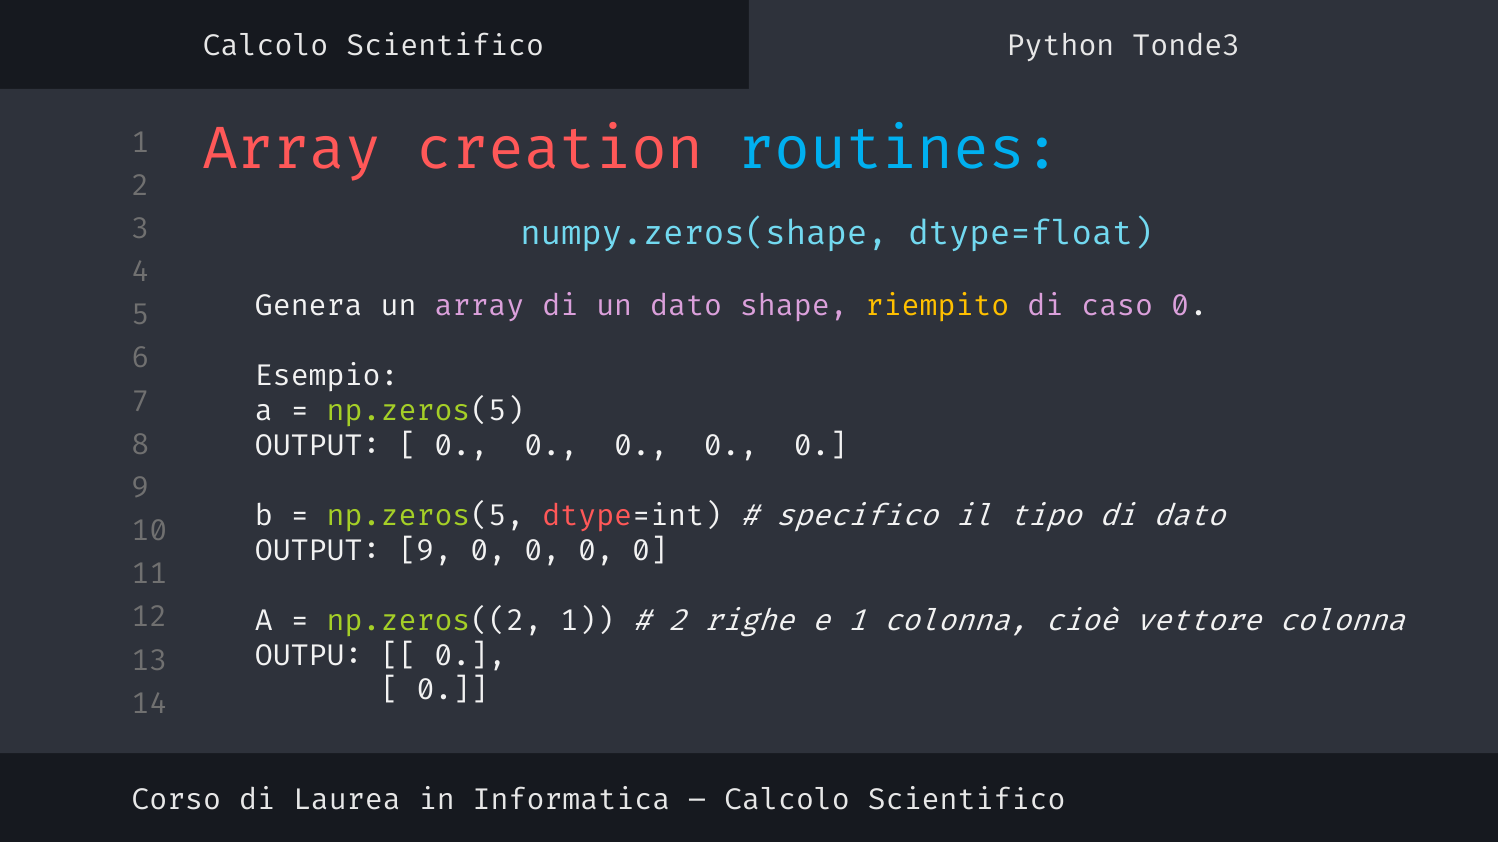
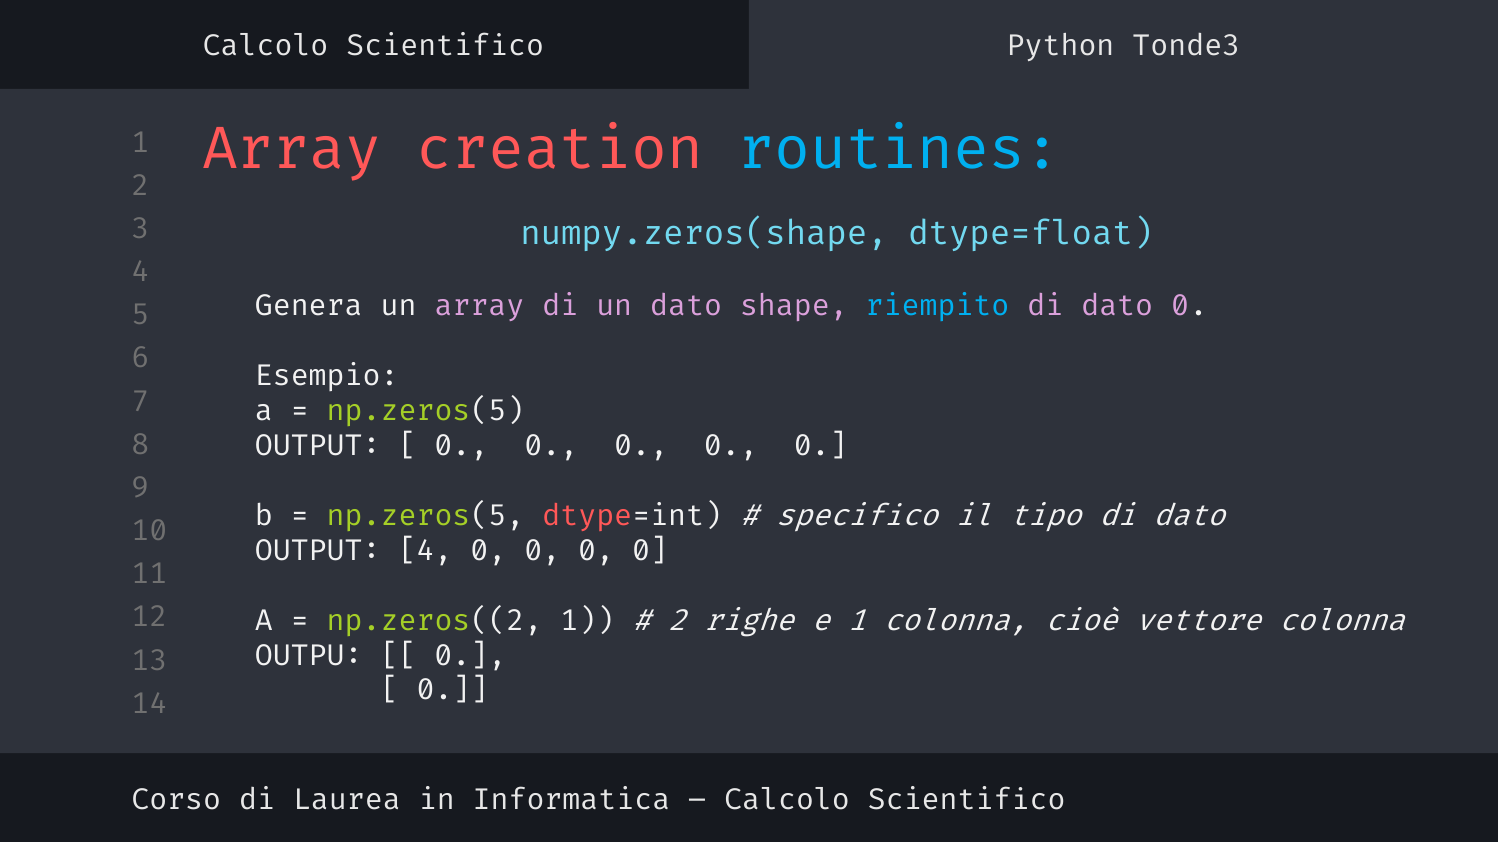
riempito colour: yellow -> light blue (938, 306)
caso: caso -> dato (1117, 306)
OUTPUT 9: 9 -> 4 (425, 551)
